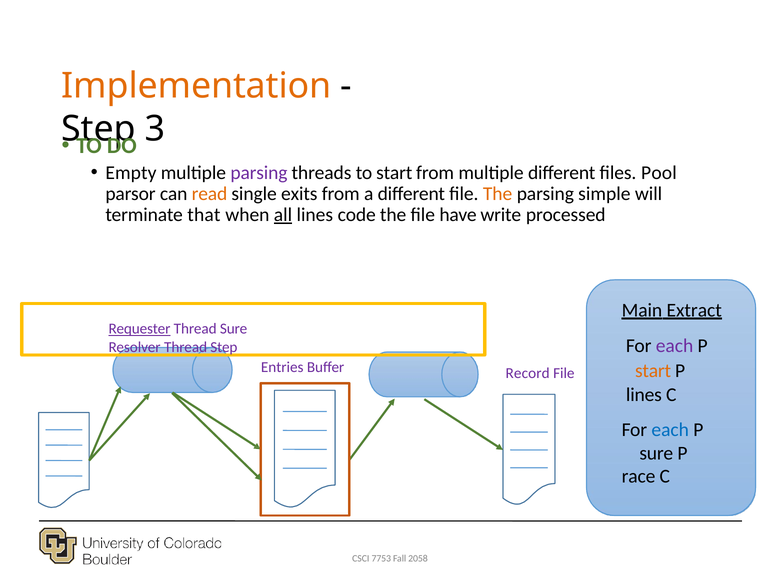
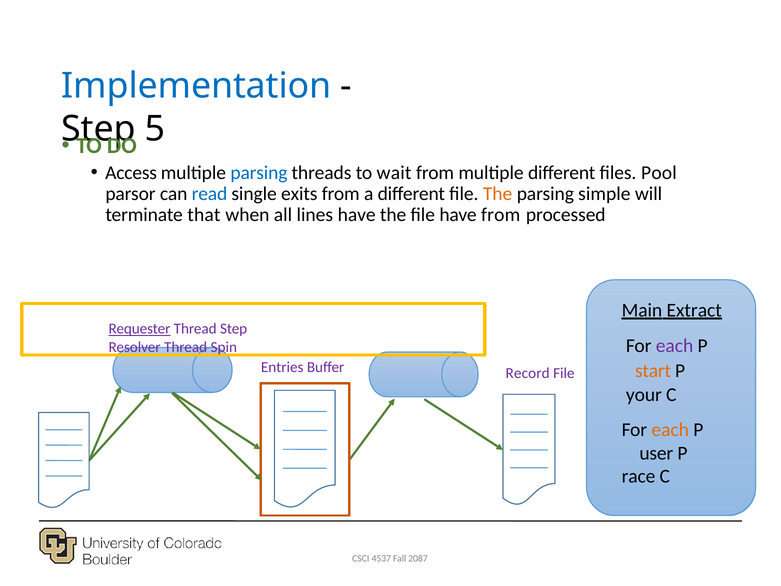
Implementation colour: orange -> blue (196, 86)
3: 3 -> 5 (155, 129)
Empty: Empty -> Access (131, 173)
parsing colour: purple -> blue (259, 173)
to start: start -> wait (394, 173)
read colour: orange -> blue (210, 194)
all underline: present -> none (283, 215)
lines code: code -> have (357, 215)
have write: write -> from (501, 215)
Thread Sure: Sure -> Step (234, 329)
Thread Step: Step -> Spin (224, 347)
lines: lines -> your (644, 394)
each colour: blue -> orange (670, 429)
sure: sure -> user (656, 453)
7753: 7753 -> 4537 (381, 558)
2058: 2058 -> 2087 (418, 558)
